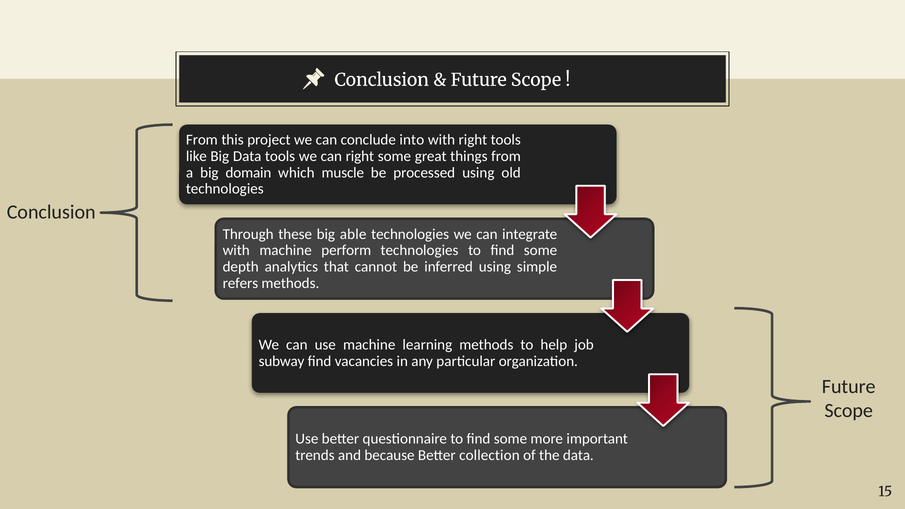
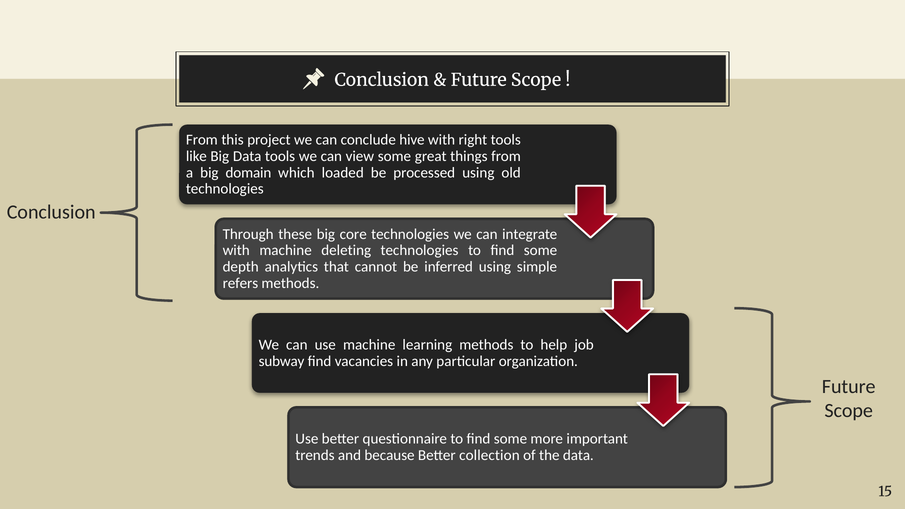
into: into -> hive (412, 140)
can right: right -> view (360, 156)
muscle: muscle -> loaded (343, 173)
able: able -> core (353, 234)
perform: perform -> deleting (346, 251)
